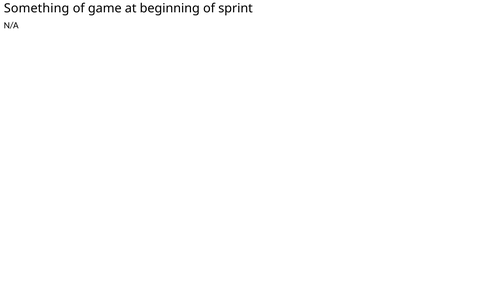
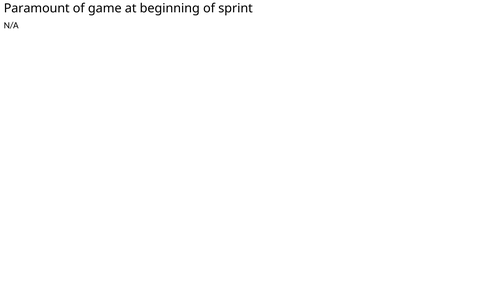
Something: Something -> Paramount (37, 8)
